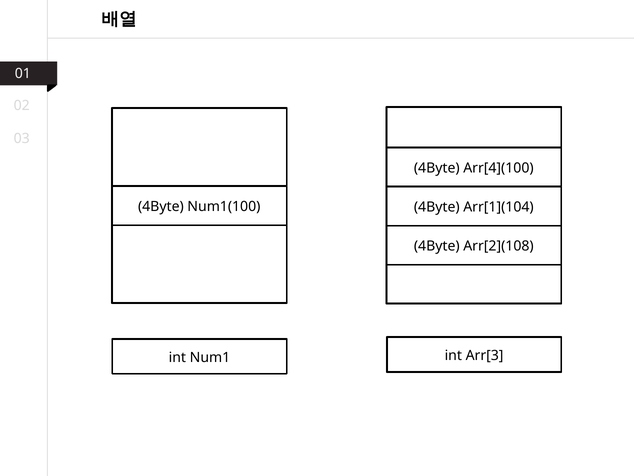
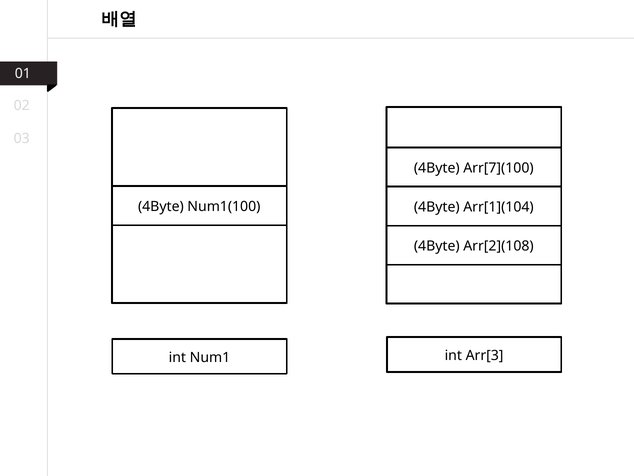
Arr[4](100: Arr[4](100 -> Arr[7](100 (498, 168)
